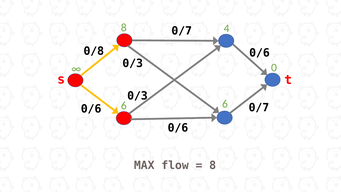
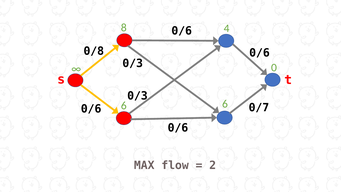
0/7: 0/7 -> 0/6 (182, 31)
8: 8 -> 2 (213, 165)
